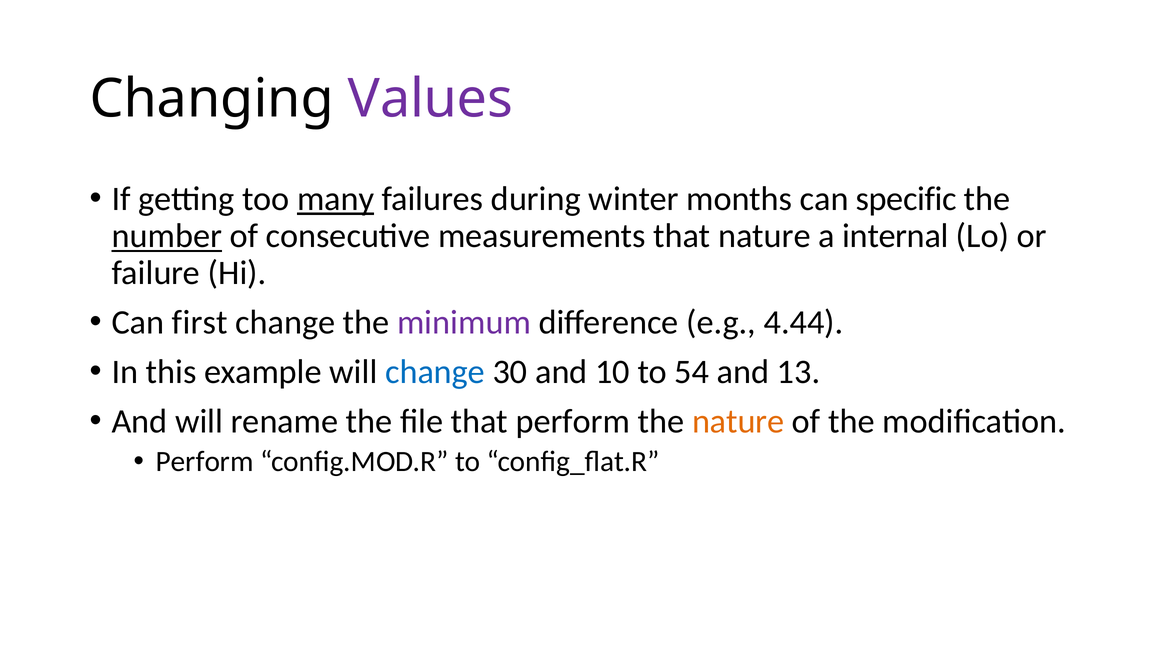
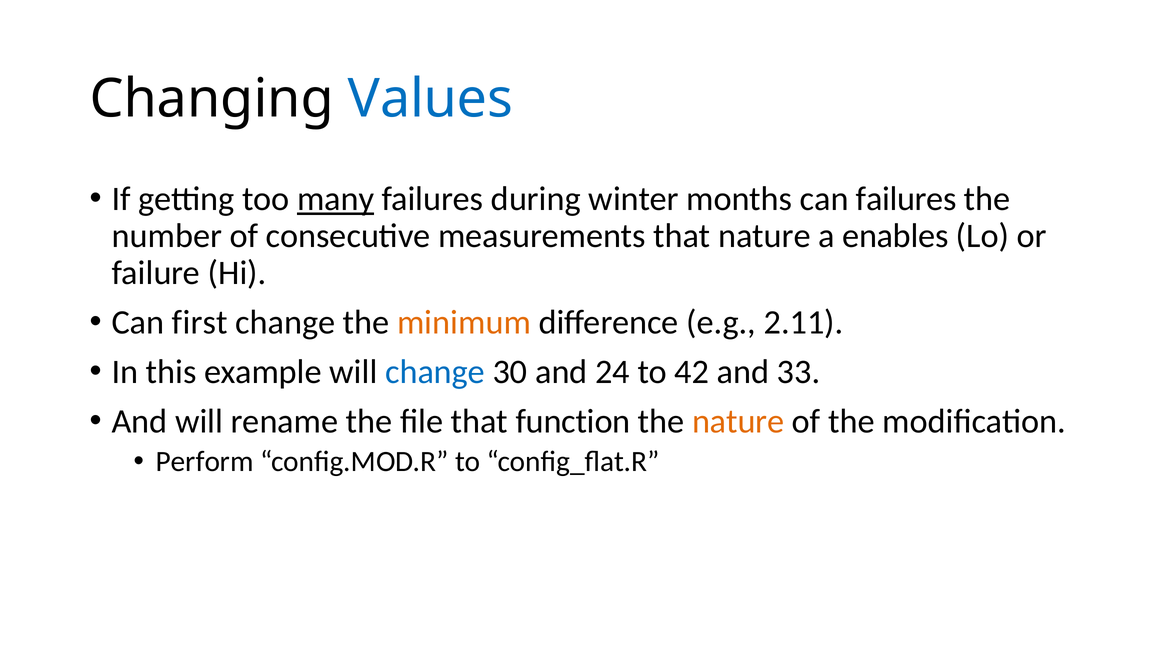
Values colour: purple -> blue (430, 99)
can specific: specific -> failures (906, 199)
number underline: present -> none (167, 236)
internal: internal -> enables (895, 236)
minimum colour: purple -> orange (464, 322)
4.44: 4.44 -> 2.11 (804, 322)
10: 10 -> 24 (612, 372)
54: 54 -> 42 (692, 372)
13: 13 -> 33 (799, 372)
that perform: perform -> function (573, 421)
